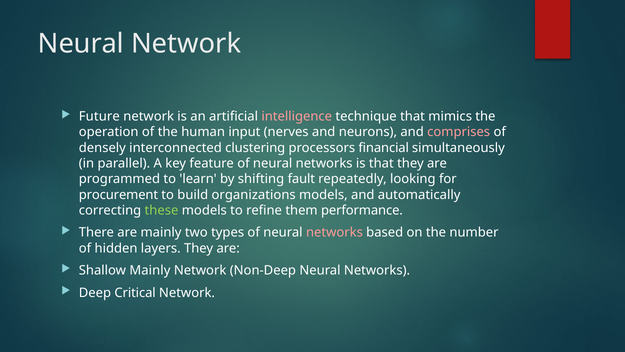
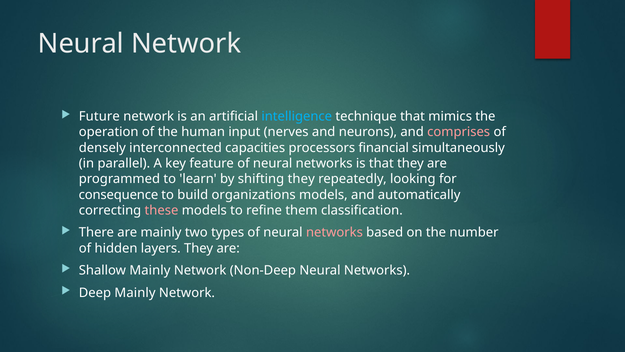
intelligence colour: pink -> light blue (297, 116)
clustering: clustering -> capacities (255, 148)
shifting fault: fault -> they (301, 179)
procurement: procurement -> consequence (118, 195)
these colour: light green -> pink (161, 210)
performance: performance -> classification (362, 210)
Deep Critical: Critical -> Mainly (135, 292)
